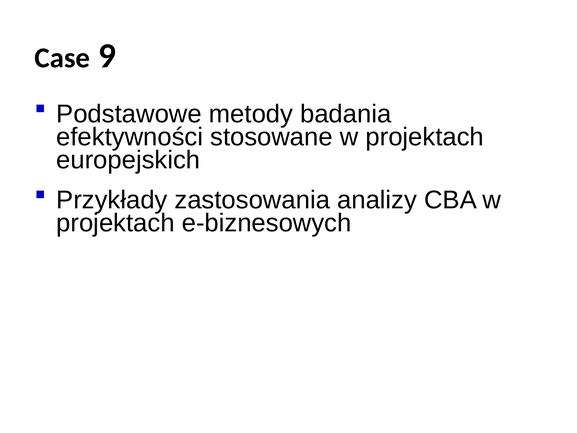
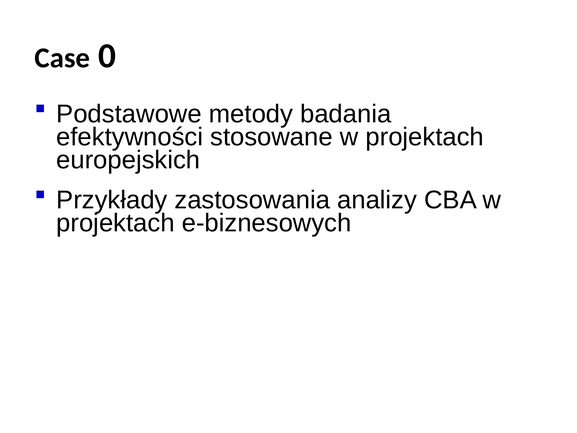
9: 9 -> 0 (107, 56)
